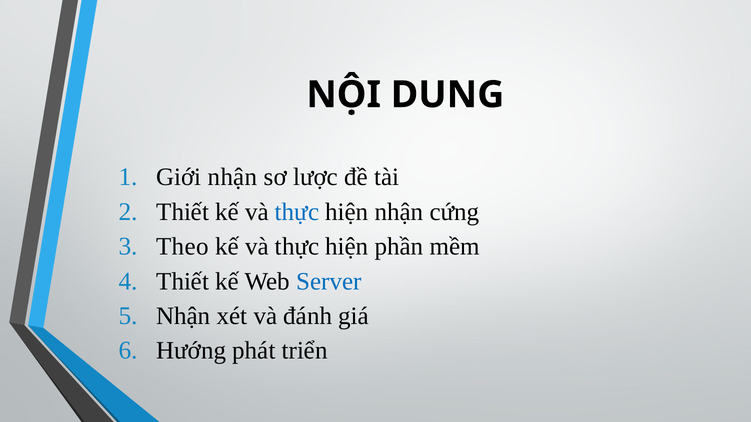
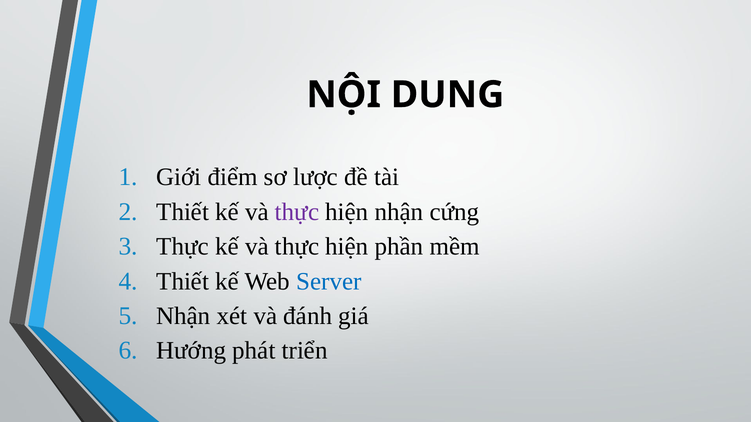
Giới nhận: nhận -> điểm (233, 177)
thực colour: blue -> purple (297, 212)
Theo: Theo -> Thực (183, 247)
